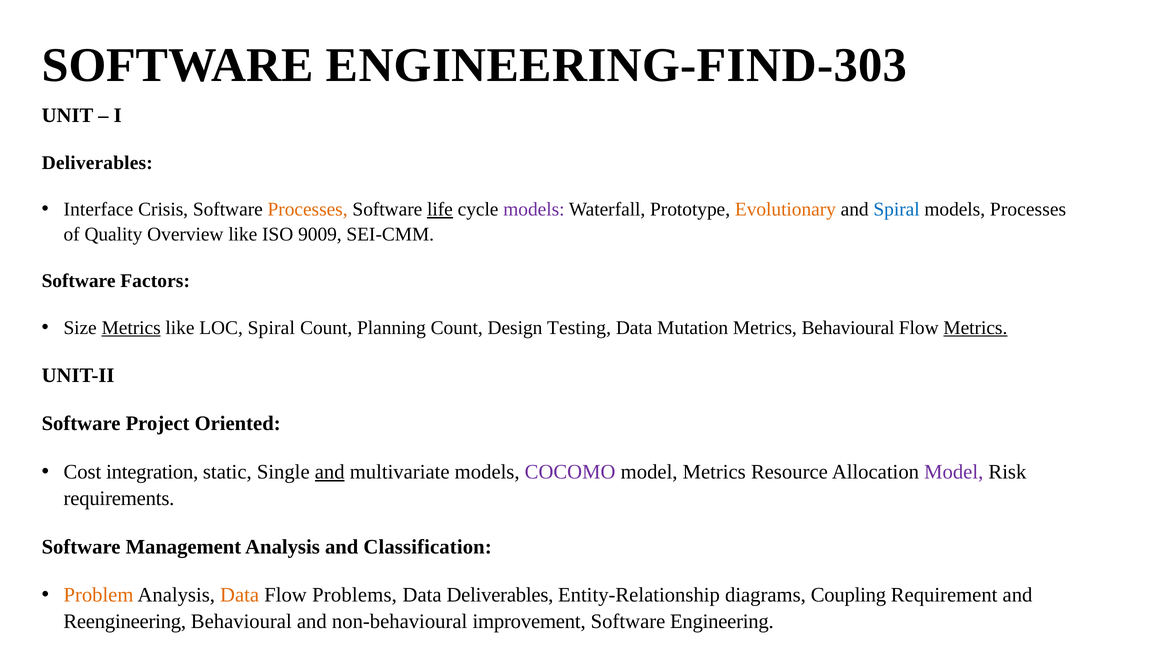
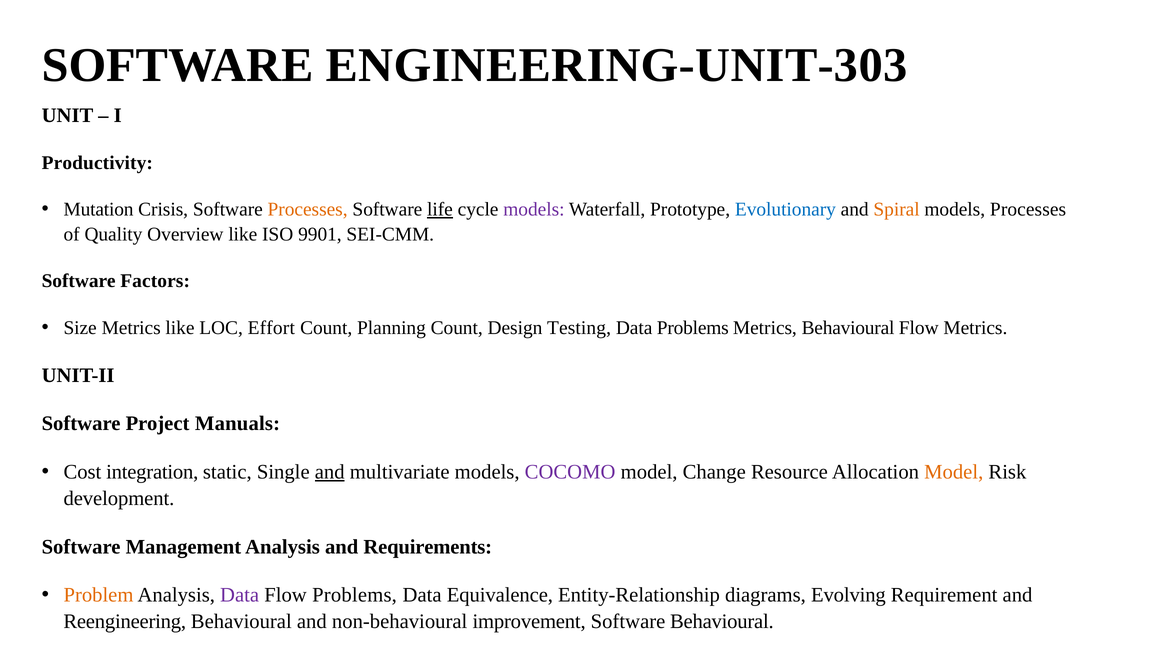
ENGINEERING-FIND-303: ENGINEERING-FIND-303 -> ENGINEERING-UNIT-303 (617, 65)
Deliverables: Deliverables -> Productivity (97, 163)
Interface: Interface -> Mutation (99, 209)
Evolutionary colour: orange -> blue (785, 209)
Spiral colour: blue -> orange (897, 209)
9009: 9009 -> 9901 (320, 234)
Metrics underline: present -> none (131, 328)
LOC Spiral: Spiral -> Effort (271, 328)
Data Mutation: Mutation -> Problems (693, 328)
Metrics underline: present -> none (975, 328)
Oriented: Oriented -> Manuals (238, 424)
model Metrics: Metrics -> Change (714, 472)
Model colour: purple -> orange (954, 472)
requirements: requirements -> development (119, 499)
Classification: Classification -> Requirements (428, 547)
Data colour: orange -> purple (240, 595)
Data Deliverables: Deliverables -> Equivalence (500, 595)
Coupling: Coupling -> Evolving (848, 595)
Software Engineering: Engineering -> Behavioural (722, 622)
